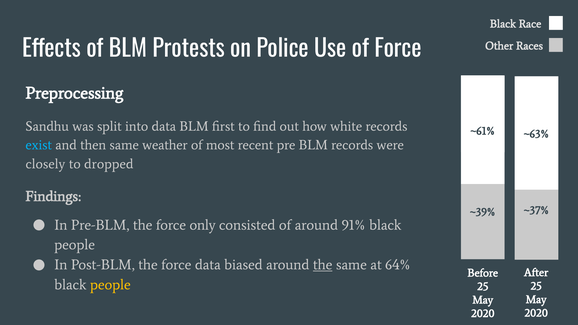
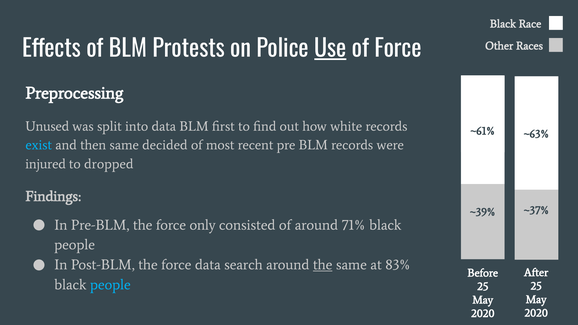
Use underline: none -> present (330, 49)
Sandhu: Sandhu -> Unused (47, 126)
weather: weather -> decided (165, 145)
closely: closely -> injured (46, 164)
91%: 91% -> 71% (354, 225)
biased: biased -> search (243, 265)
64%: 64% -> 83% (398, 265)
people colour: yellow -> light blue (110, 285)
